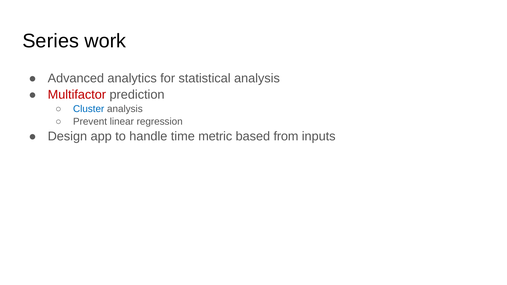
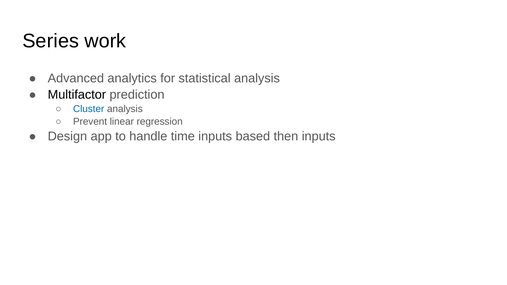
Multifactor colour: red -> black (77, 95)
time metric: metric -> inputs (215, 136)
from: from -> then (286, 136)
